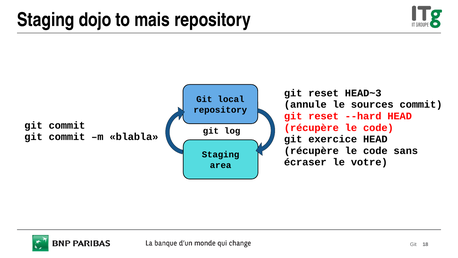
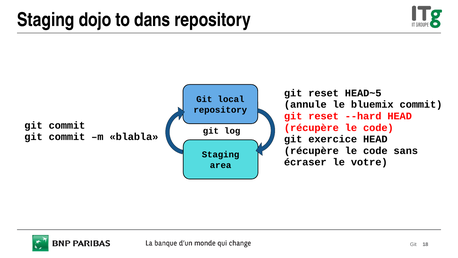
mais: mais -> dans (152, 20)
HEAD~3: HEAD~3 -> HEAD~5 (363, 93)
sources: sources -> bluemix (372, 104)
